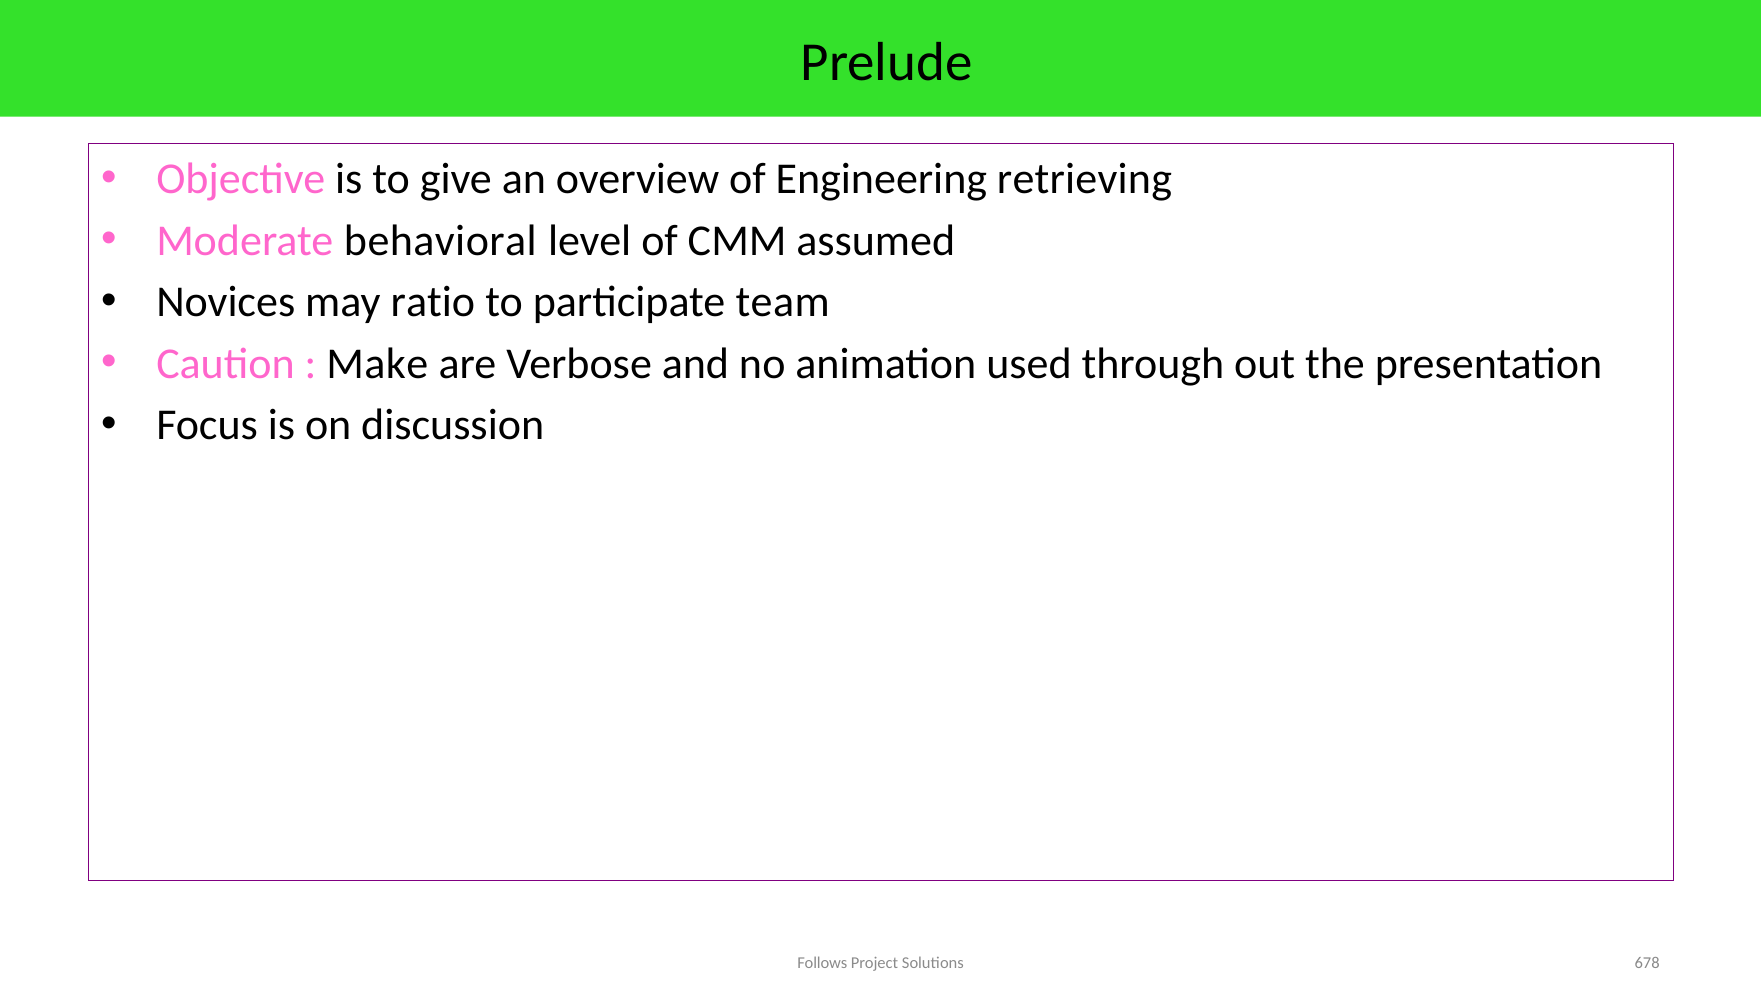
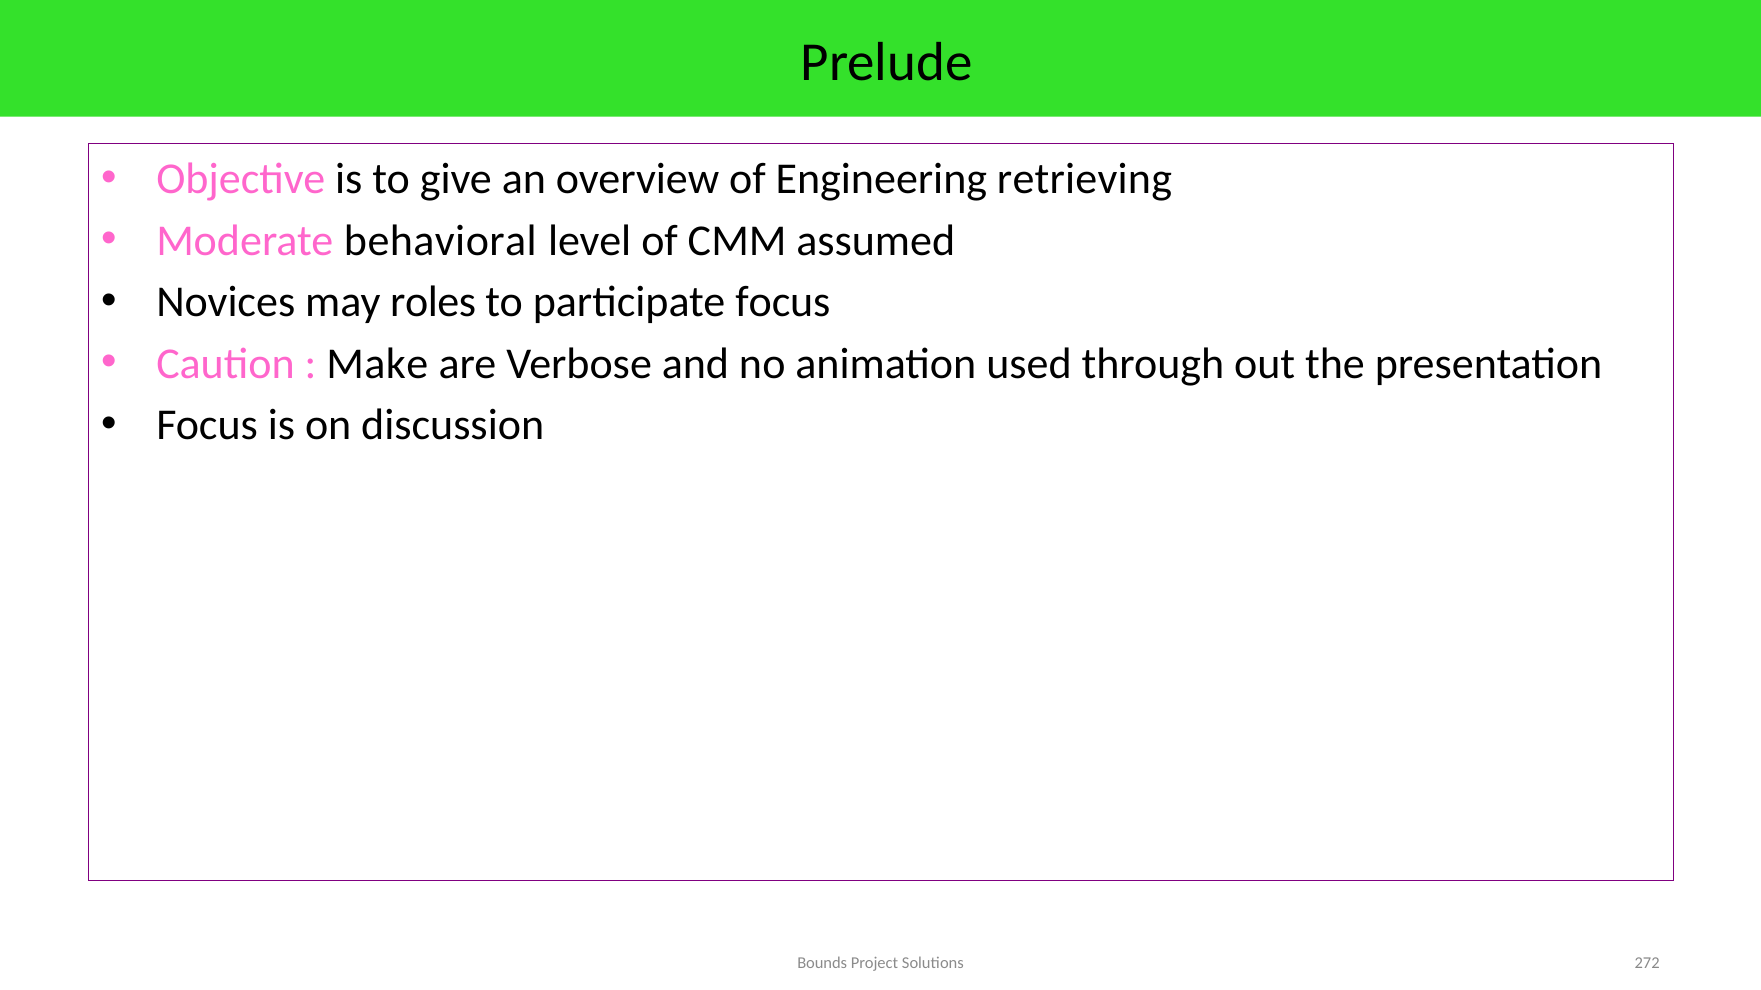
ratio: ratio -> roles (433, 302)
participate team: team -> focus (783, 302)
Follows: Follows -> Bounds (822, 963)
678: 678 -> 272 (1647, 963)
